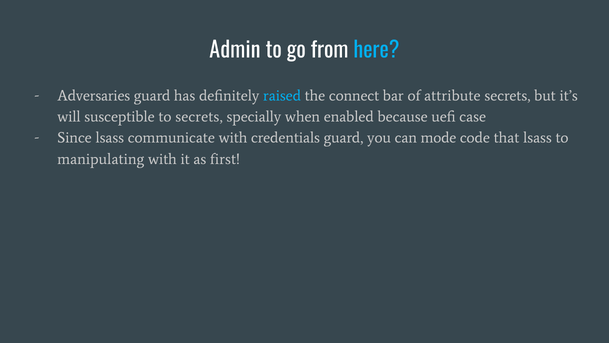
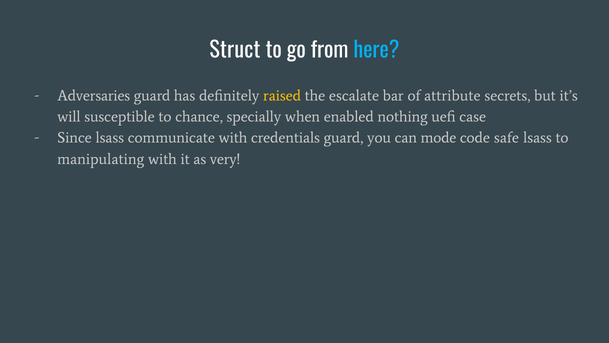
Admin: Admin -> Struct (235, 50)
raised colour: light blue -> yellow (282, 96)
connect: connect -> escalate (354, 96)
to secrets: secrets -> chance (199, 117)
because: because -> nothing (403, 117)
that: that -> safe (506, 138)
first: first -> very (225, 159)
